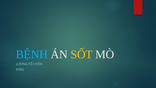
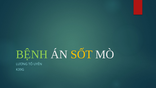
BỆNH colour: light blue -> light green (32, 54)
